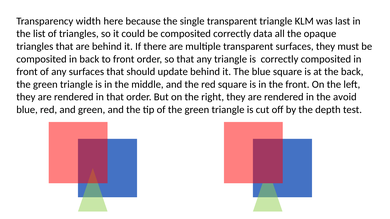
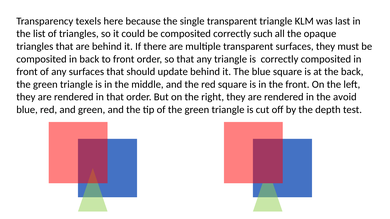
width: width -> texels (88, 21)
data: data -> such (263, 34)
